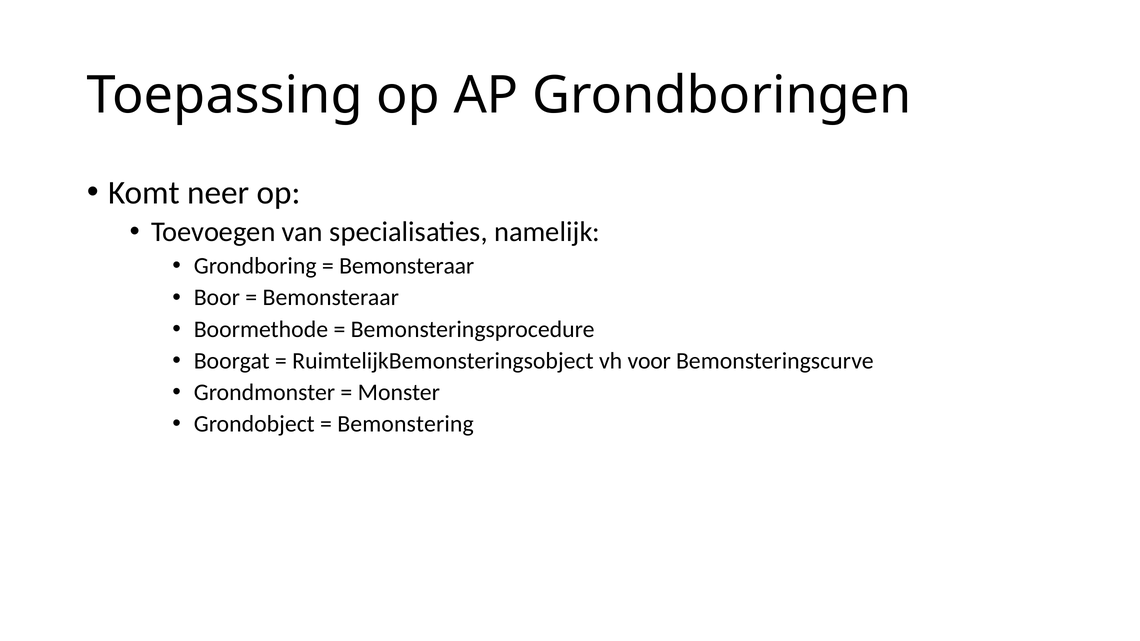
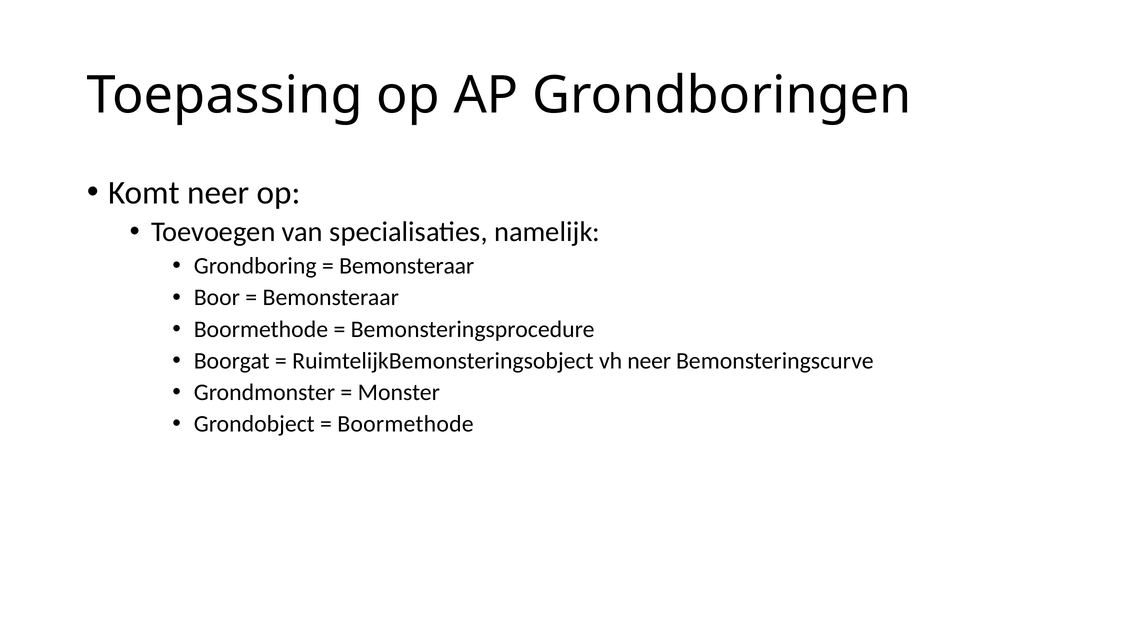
vh voor: voor -> neer (649, 361)
Bemonstering: Bemonstering -> Boormethode (405, 424)
